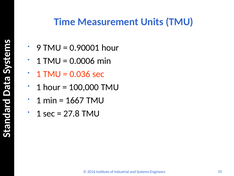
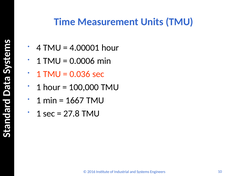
9: 9 -> 4 (39, 48)
0.90001: 0.90001 -> 4.00001 (85, 48)
